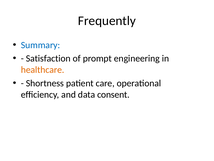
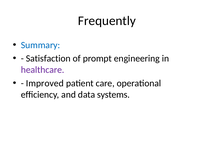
healthcare colour: orange -> purple (43, 70)
Shortness: Shortness -> Improved (45, 83)
consent: consent -> systems (113, 94)
